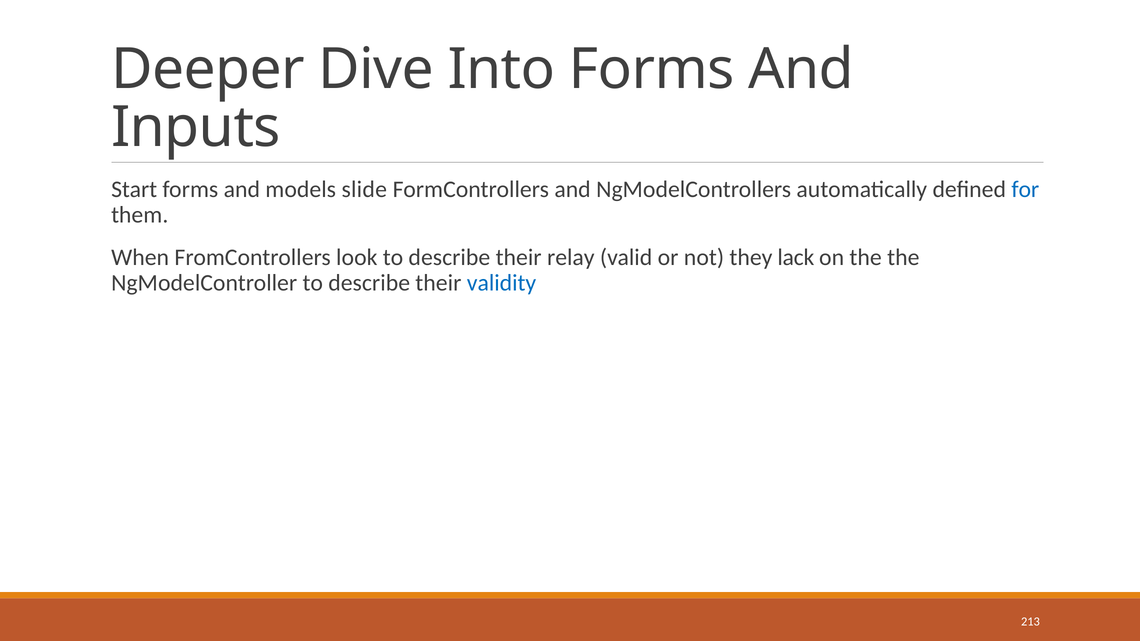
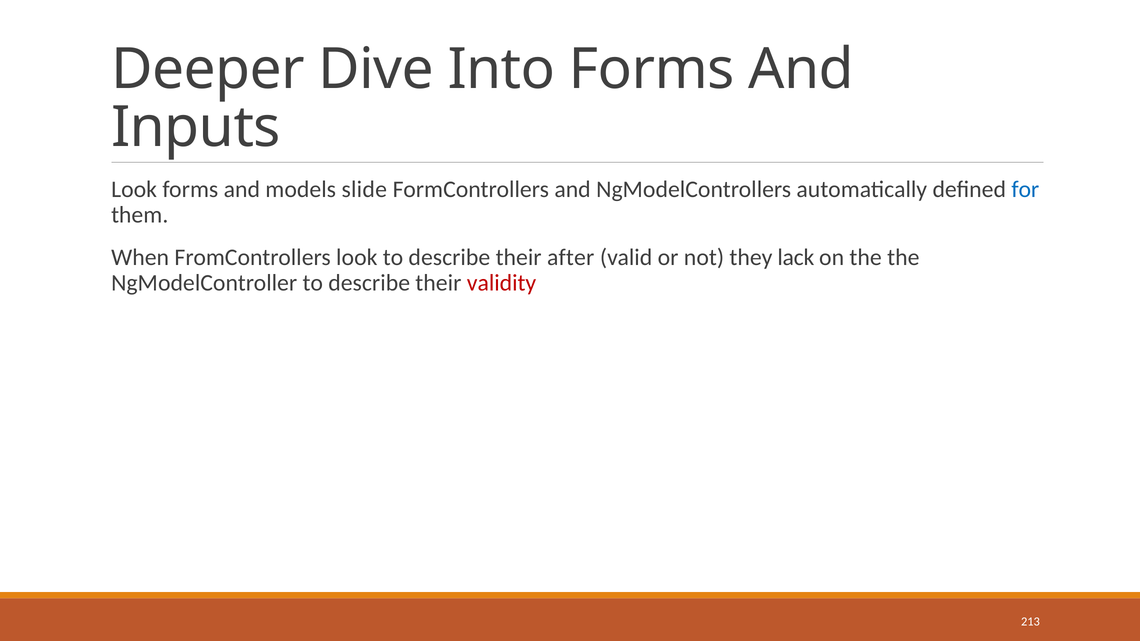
Start: Start -> Look (134, 190)
relay: relay -> after (571, 257)
validity colour: blue -> red (502, 283)
